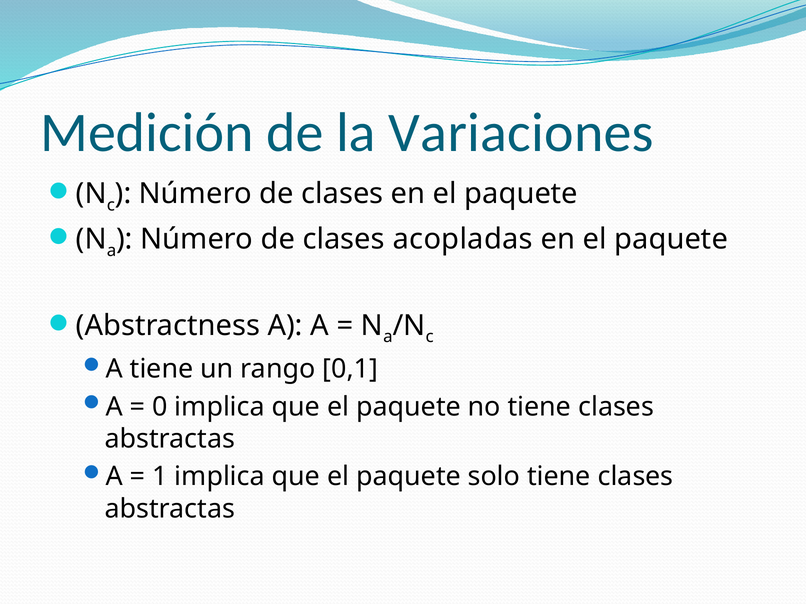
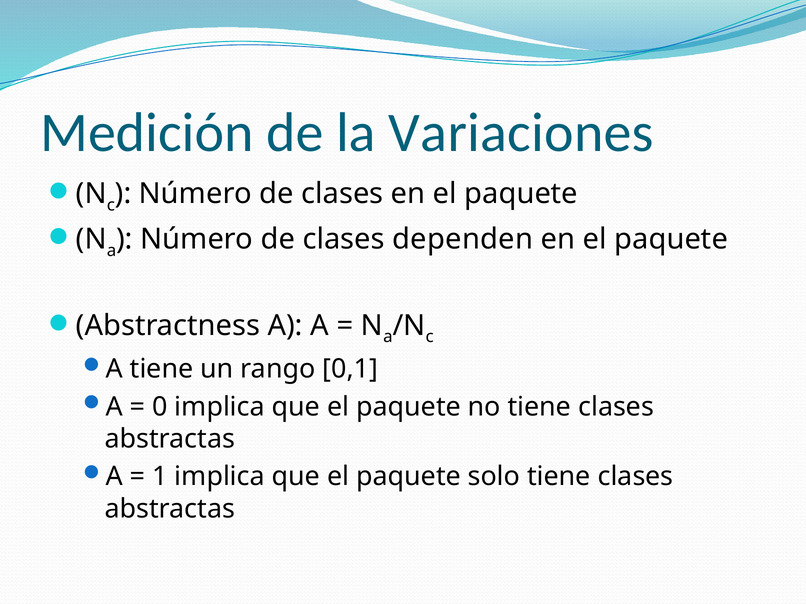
acopladas: acopladas -> dependen (463, 240)
